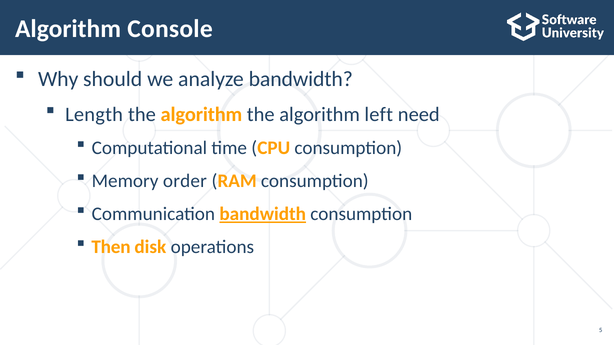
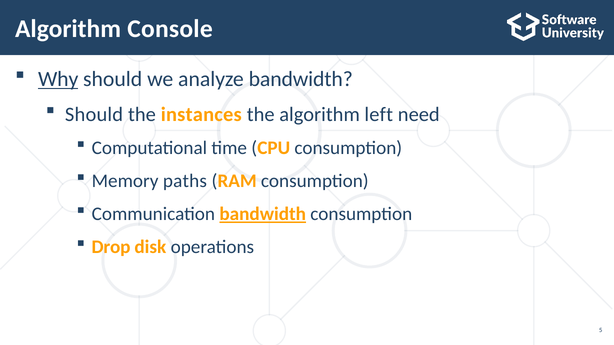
Why underline: none -> present (58, 79)
Length: Length -> Should (94, 115)
algorithm: algorithm -> instances (201, 115)
order: order -> paths (185, 181)
Then: Then -> Drop (111, 247)
